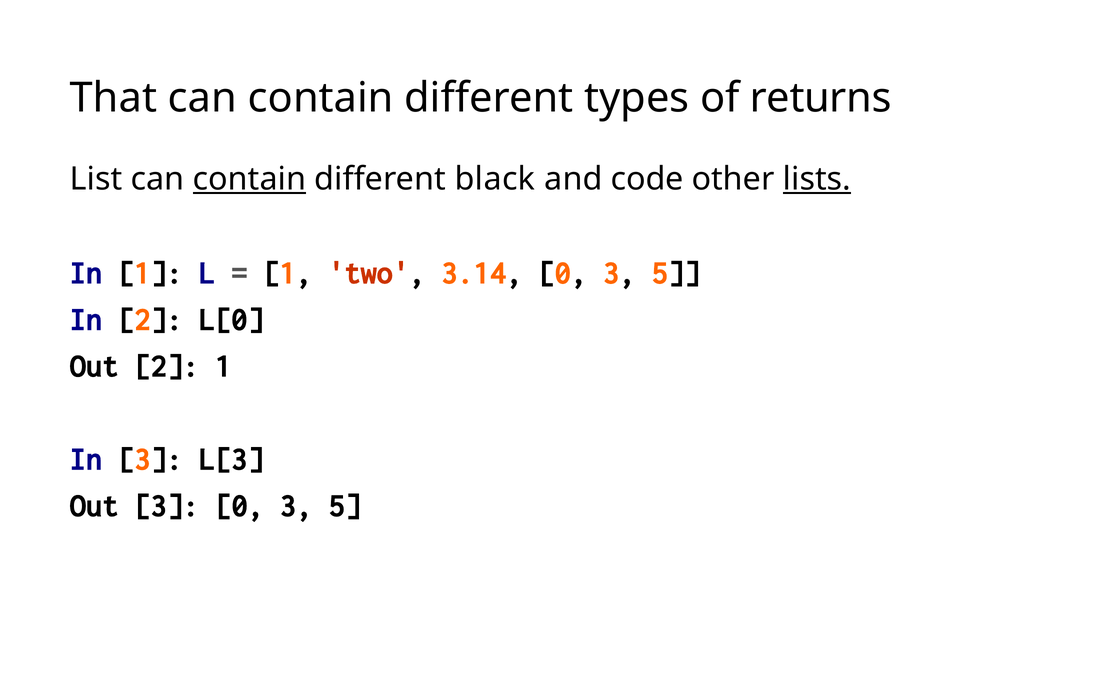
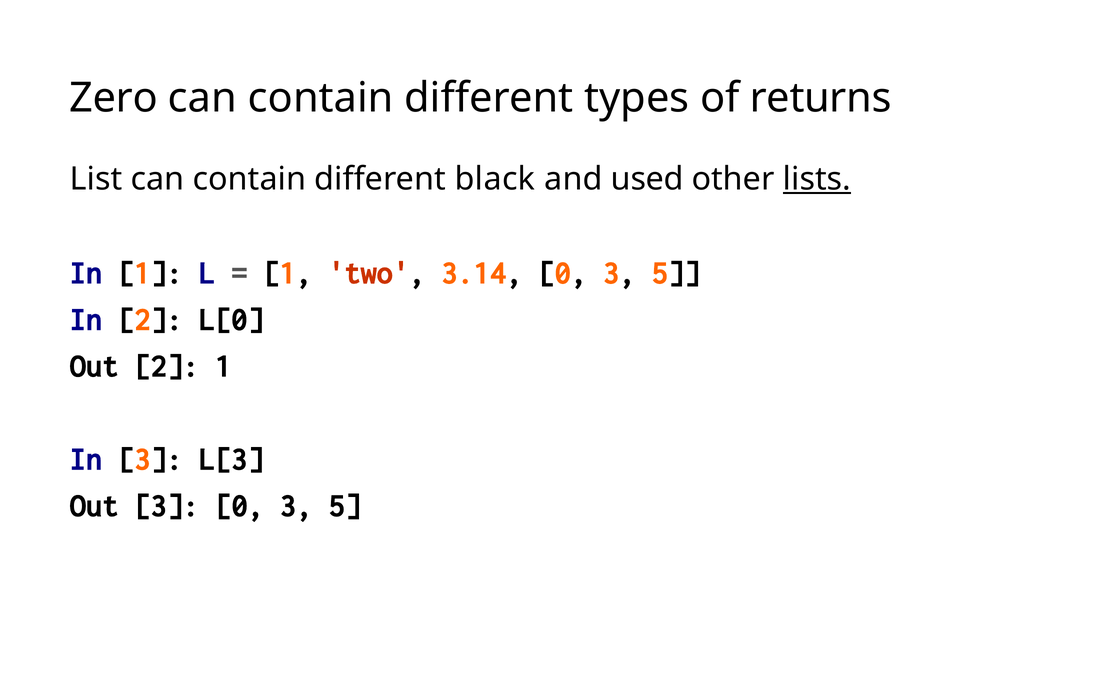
That: That -> Zero (114, 98)
contain underline: present -> none (249, 179)
code: code -> used (647, 179)
